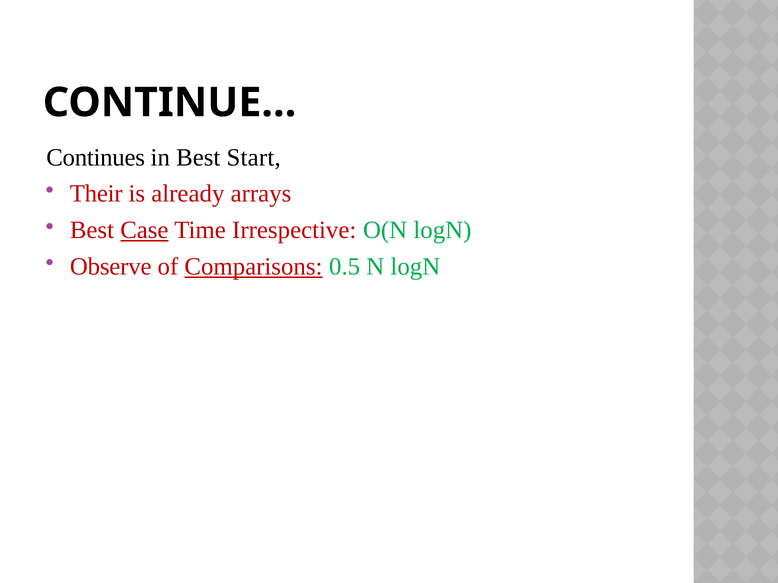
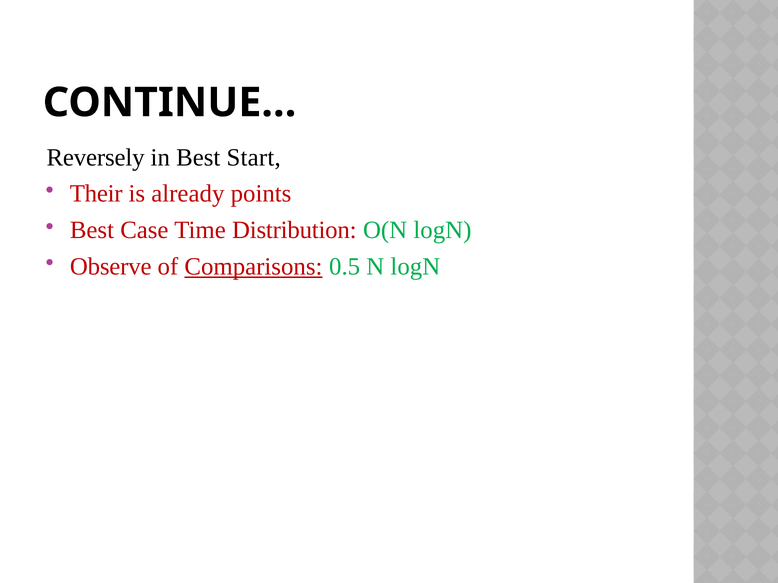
Continues: Continues -> Reversely (96, 157)
arrays: arrays -> points (261, 194)
Case underline: present -> none (144, 230)
Irrespective: Irrespective -> Distribution (294, 230)
